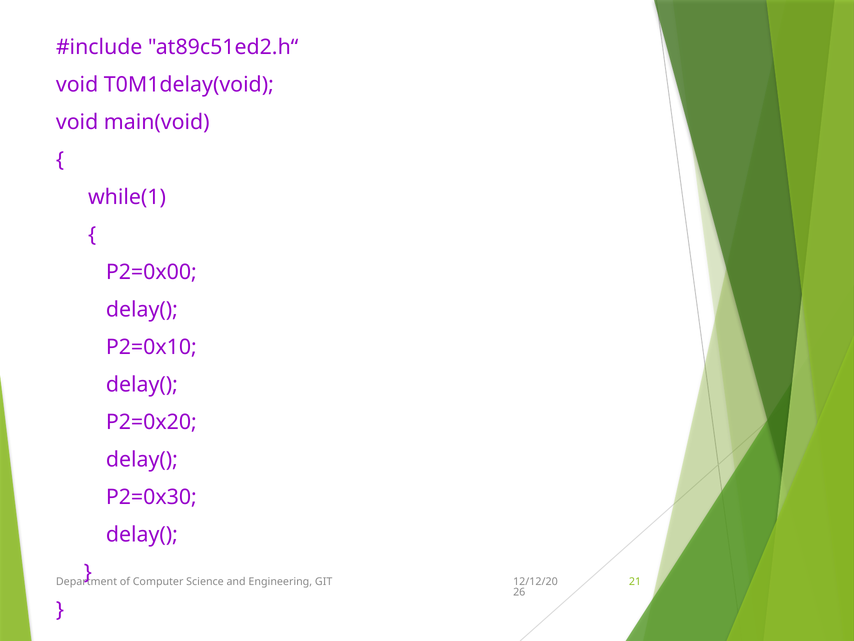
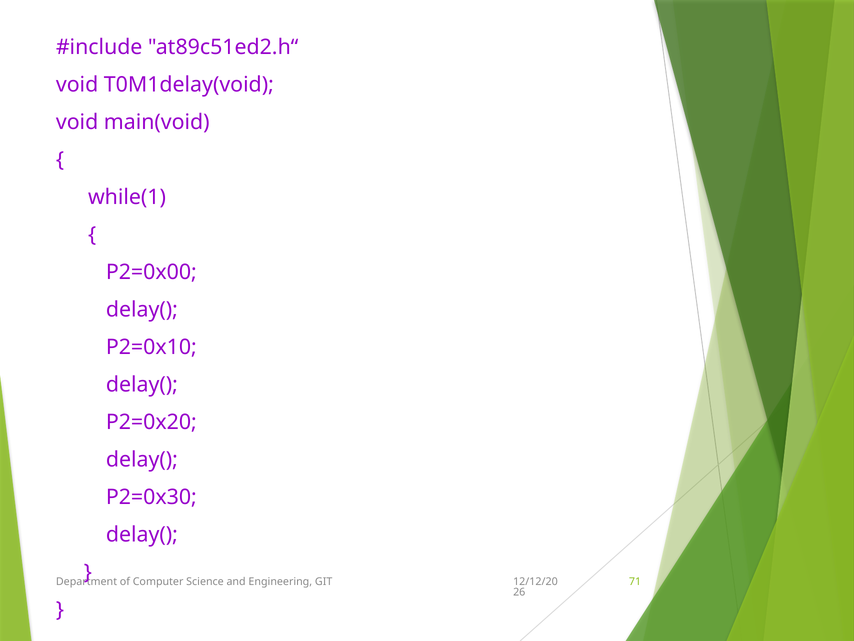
21: 21 -> 71 (635, 581)
